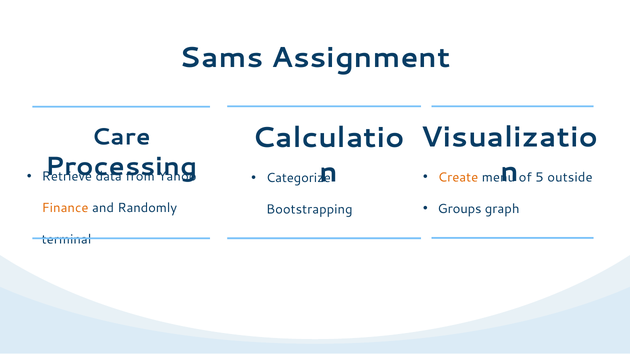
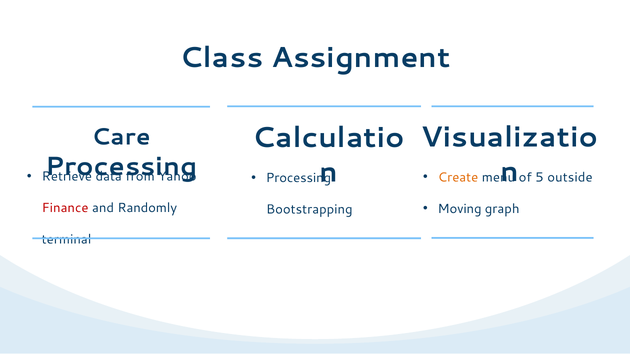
Sams: Sams -> Class (221, 58)
Categorize: Categorize -> Processing (298, 178)
Groups: Groups -> Moving (460, 209)
Finance colour: orange -> red (65, 208)
